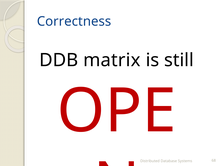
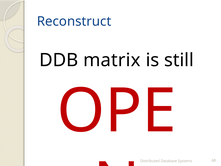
Correctness: Correctness -> Reconstruct (74, 21)
